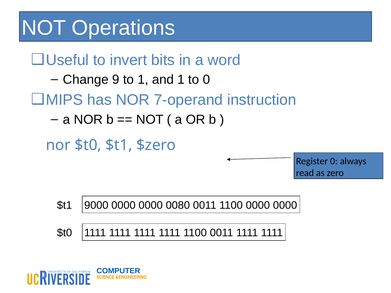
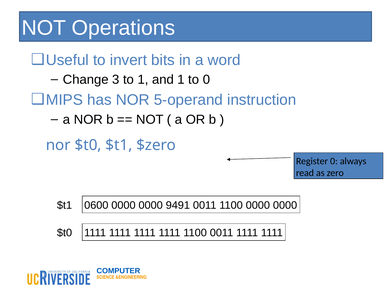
9: 9 -> 3 (116, 80)
7-operand: 7-operand -> 5-operand (188, 100)
9000: 9000 -> 0600 (96, 205)
0080: 0080 -> 9491 (178, 205)
